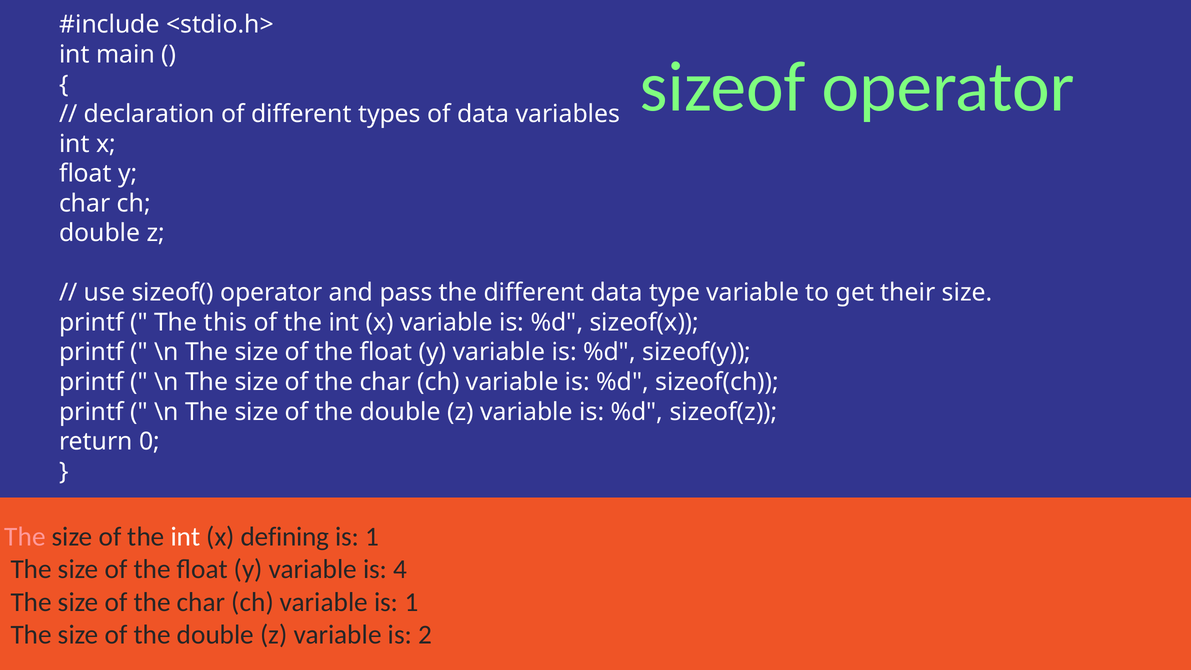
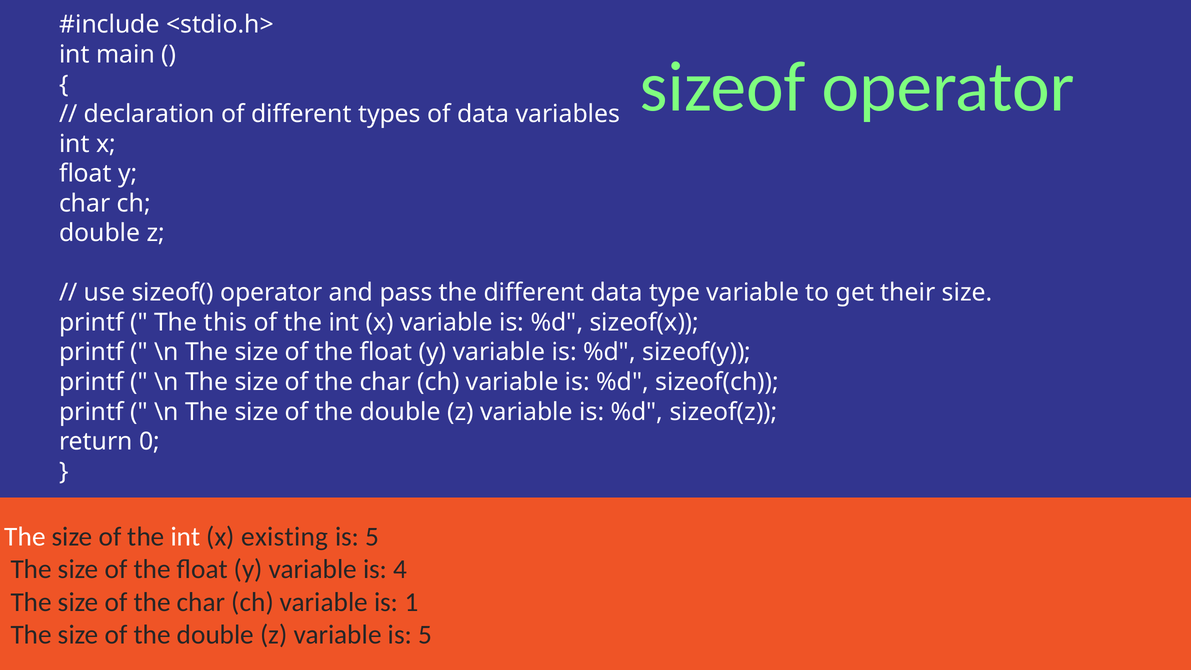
The colour: pink -> white (25, 537)
defining: defining -> existing (285, 537)
1: 1 -> 5 (372, 537)
variable is 2: 2 -> 5 (425, 635)
